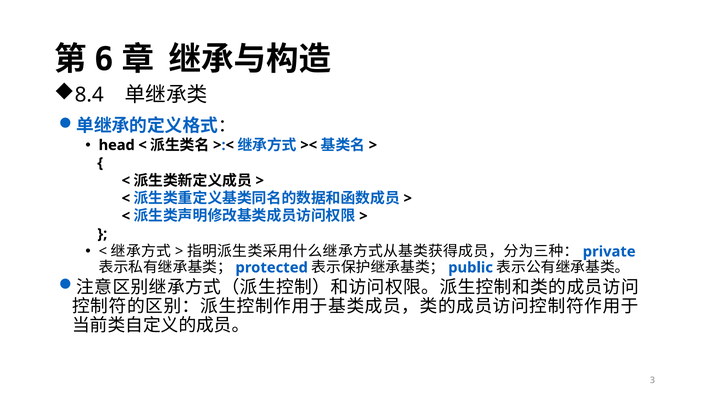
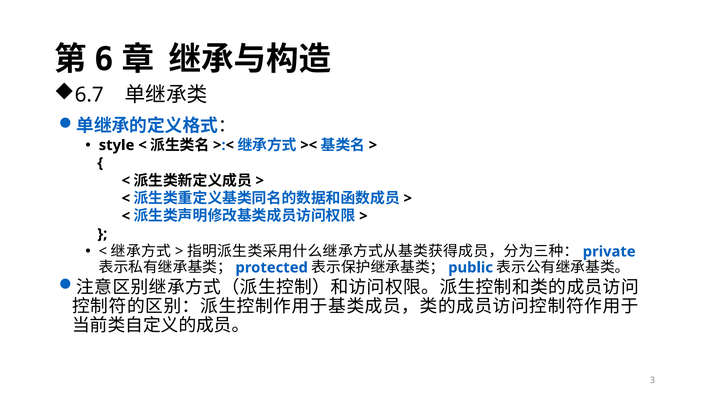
8.4: 8.4 -> 6.7 (89, 95)
head: head -> style (117, 145)
